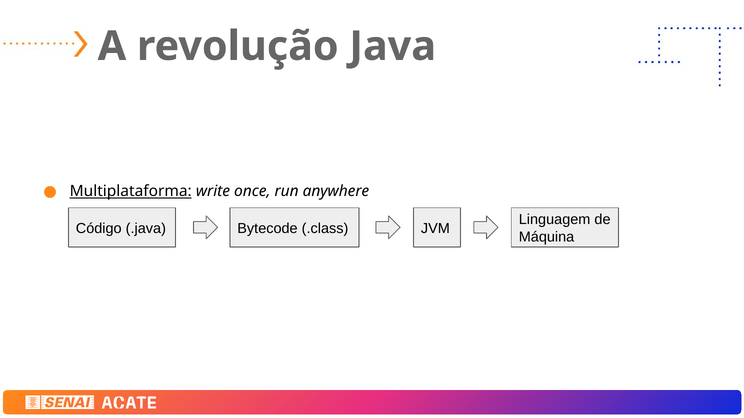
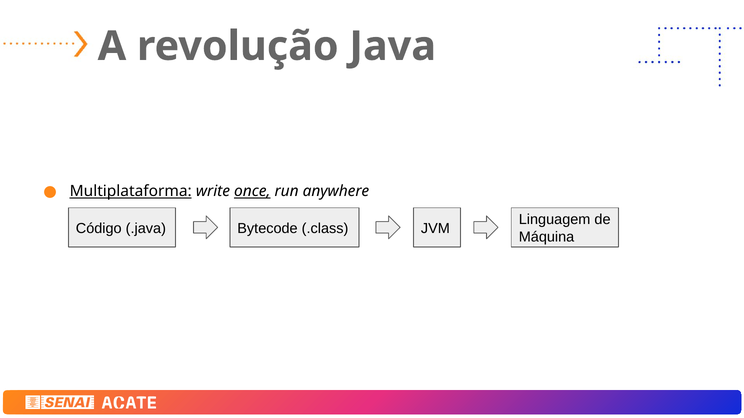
once underline: none -> present (252, 192)
